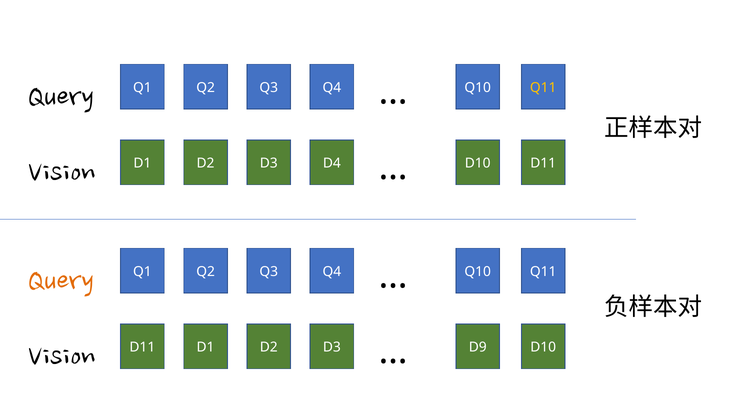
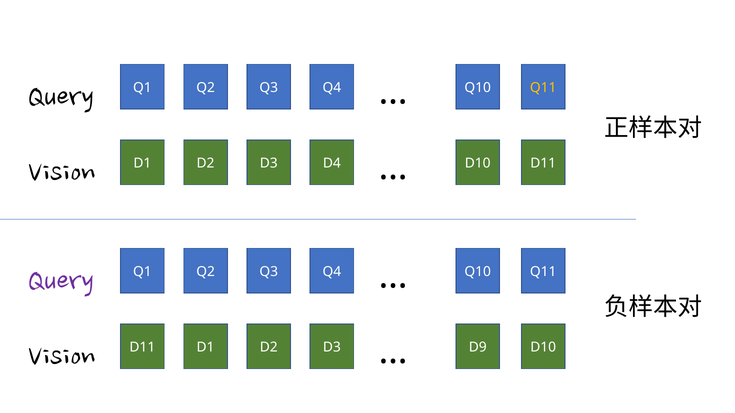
Query colour: orange -> purple (61, 276)
